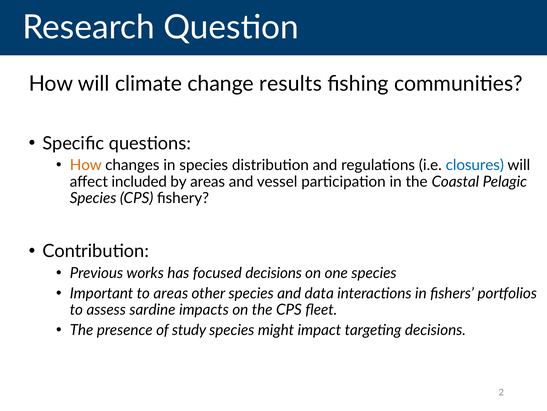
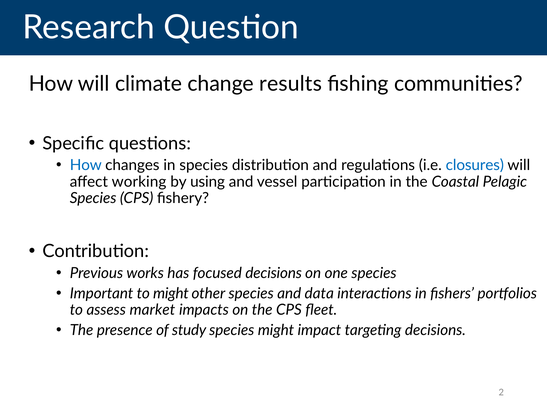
How colour: orange -> blue (86, 165)
included: included -> working (139, 181)
by areas: areas -> using (208, 181)
to areas: areas -> might (171, 293)
sardine: sardine -> market (152, 309)
